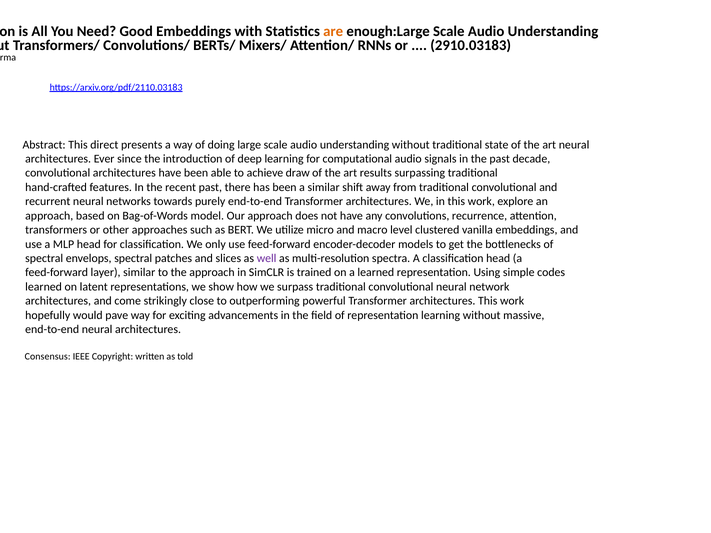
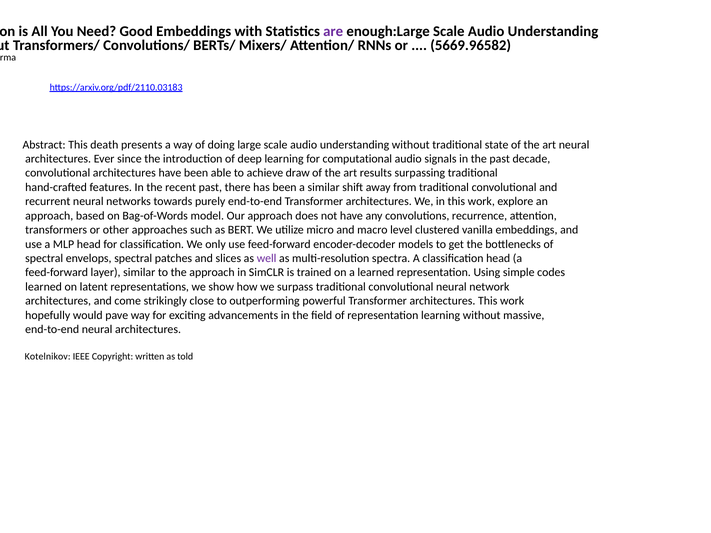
are colour: orange -> purple (333, 31)
2910.03183: 2910.03183 -> 5669.96582 (471, 46)
direct: direct -> death (104, 145)
Consensus: Consensus -> Kotelnikov (48, 357)
